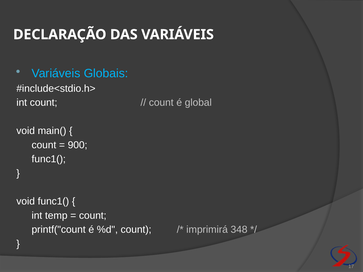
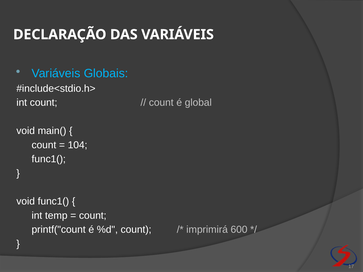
900: 900 -> 104 (78, 145)
348: 348 -> 600 (239, 230)
